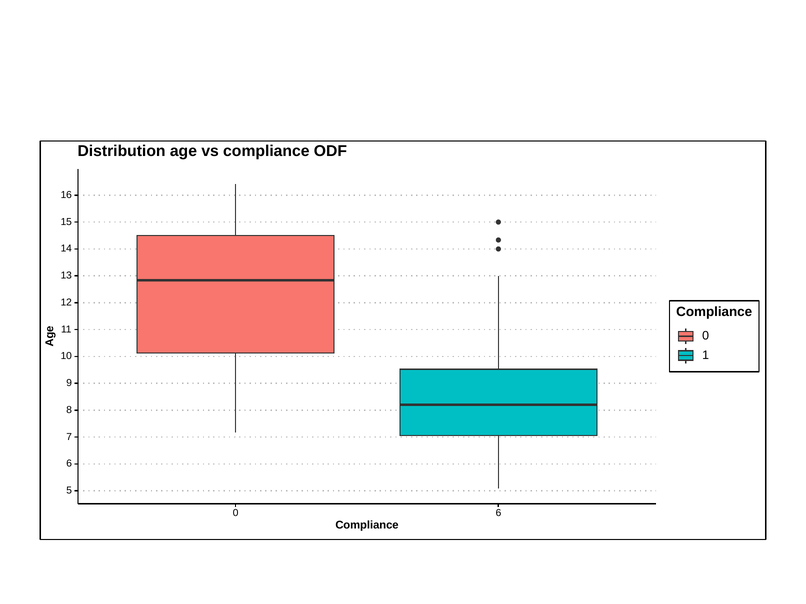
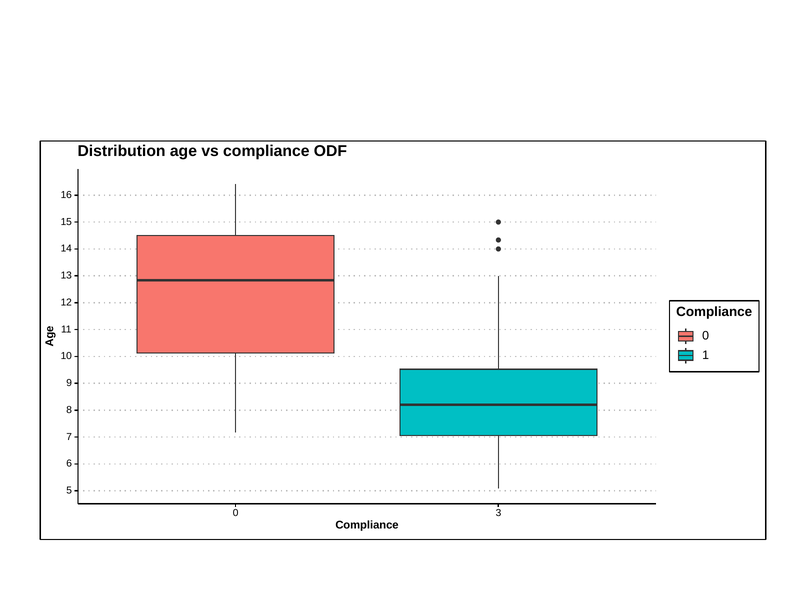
0 6: 6 -> 3 (498, 513)
